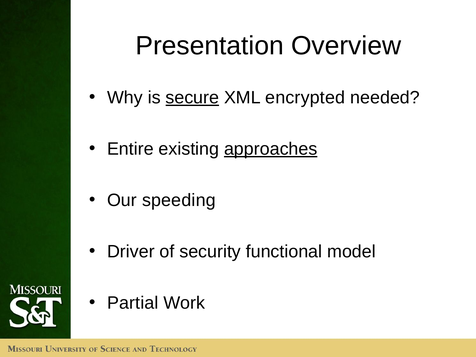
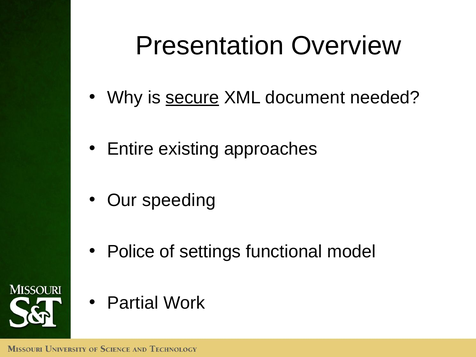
encrypted: encrypted -> document (305, 98)
approaches underline: present -> none (271, 149)
Driver: Driver -> Police (131, 252)
security: security -> settings (210, 252)
